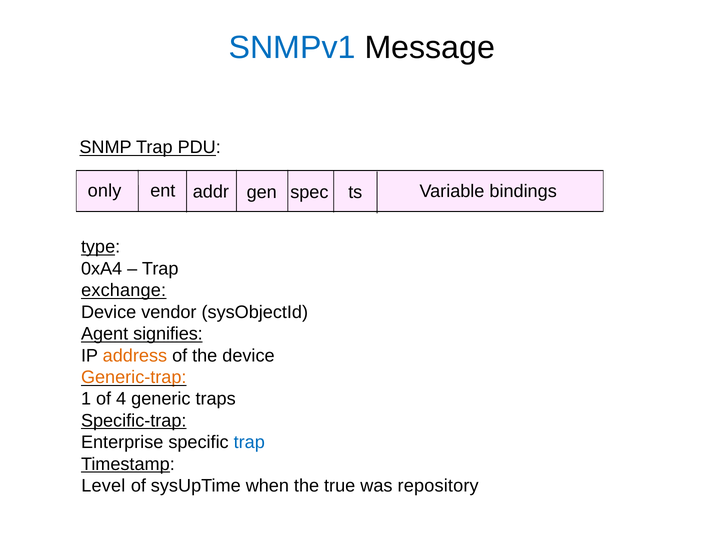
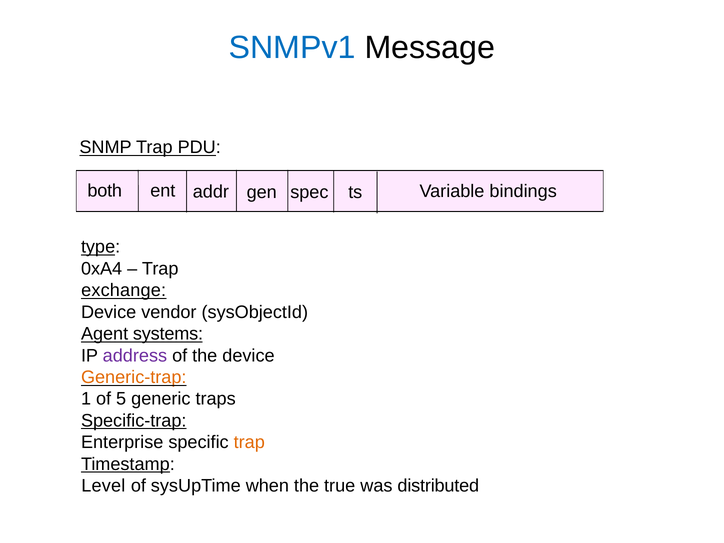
only: only -> both (105, 191)
signifies: signifies -> systems (168, 334)
address colour: orange -> purple (135, 356)
4: 4 -> 5 (121, 399)
trap colour: blue -> orange (249, 442)
repository: repository -> distributed (438, 486)
